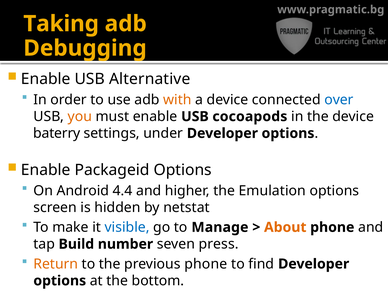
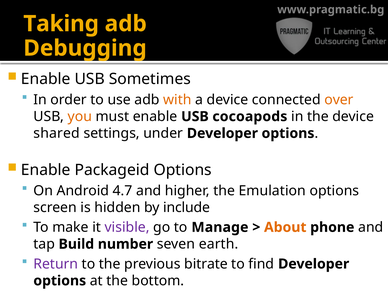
Alternative: Alternative -> Sometimes (150, 79)
over colour: blue -> orange (339, 100)
baterry: baterry -> shared (57, 133)
4.4: 4.4 -> 4.7 (123, 191)
netstat: netstat -> include (187, 207)
visible colour: blue -> purple (127, 227)
press: press -> earth (219, 244)
Return colour: orange -> purple (56, 264)
previous phone: phone -> bitrate (206, 264)
